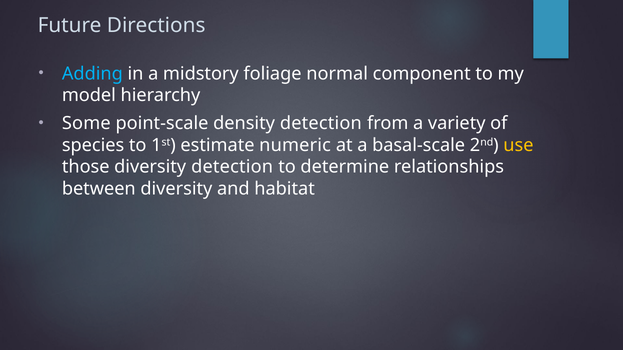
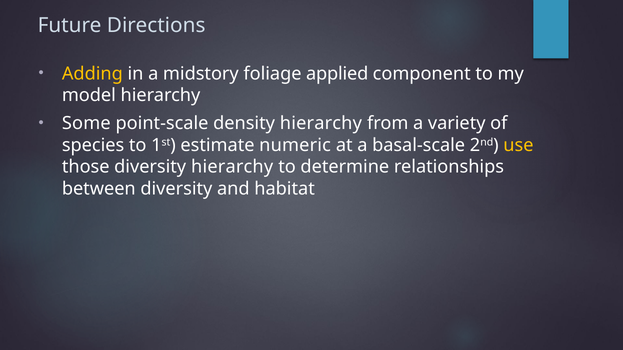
Adding colour: light blue -> yellow (92, 74)
normal: normal -> applied (337, 74)
density detection: detection -> hierarchy (321, 124)
diversity detection: detection -> hierarchy (232, 167)
